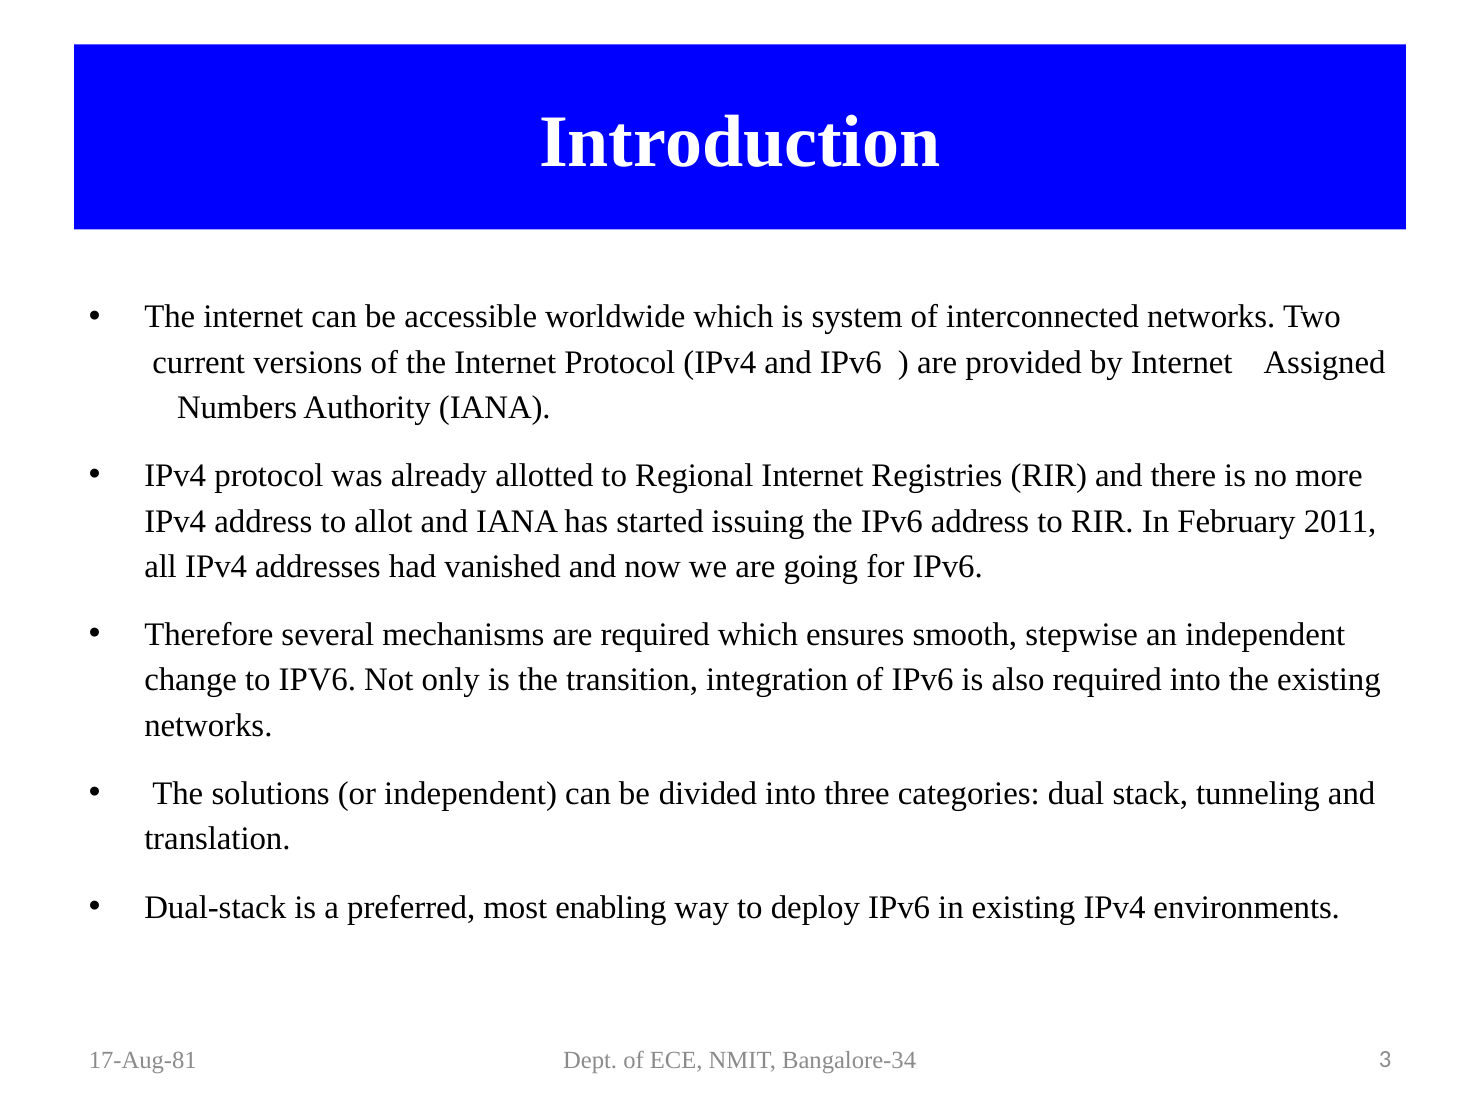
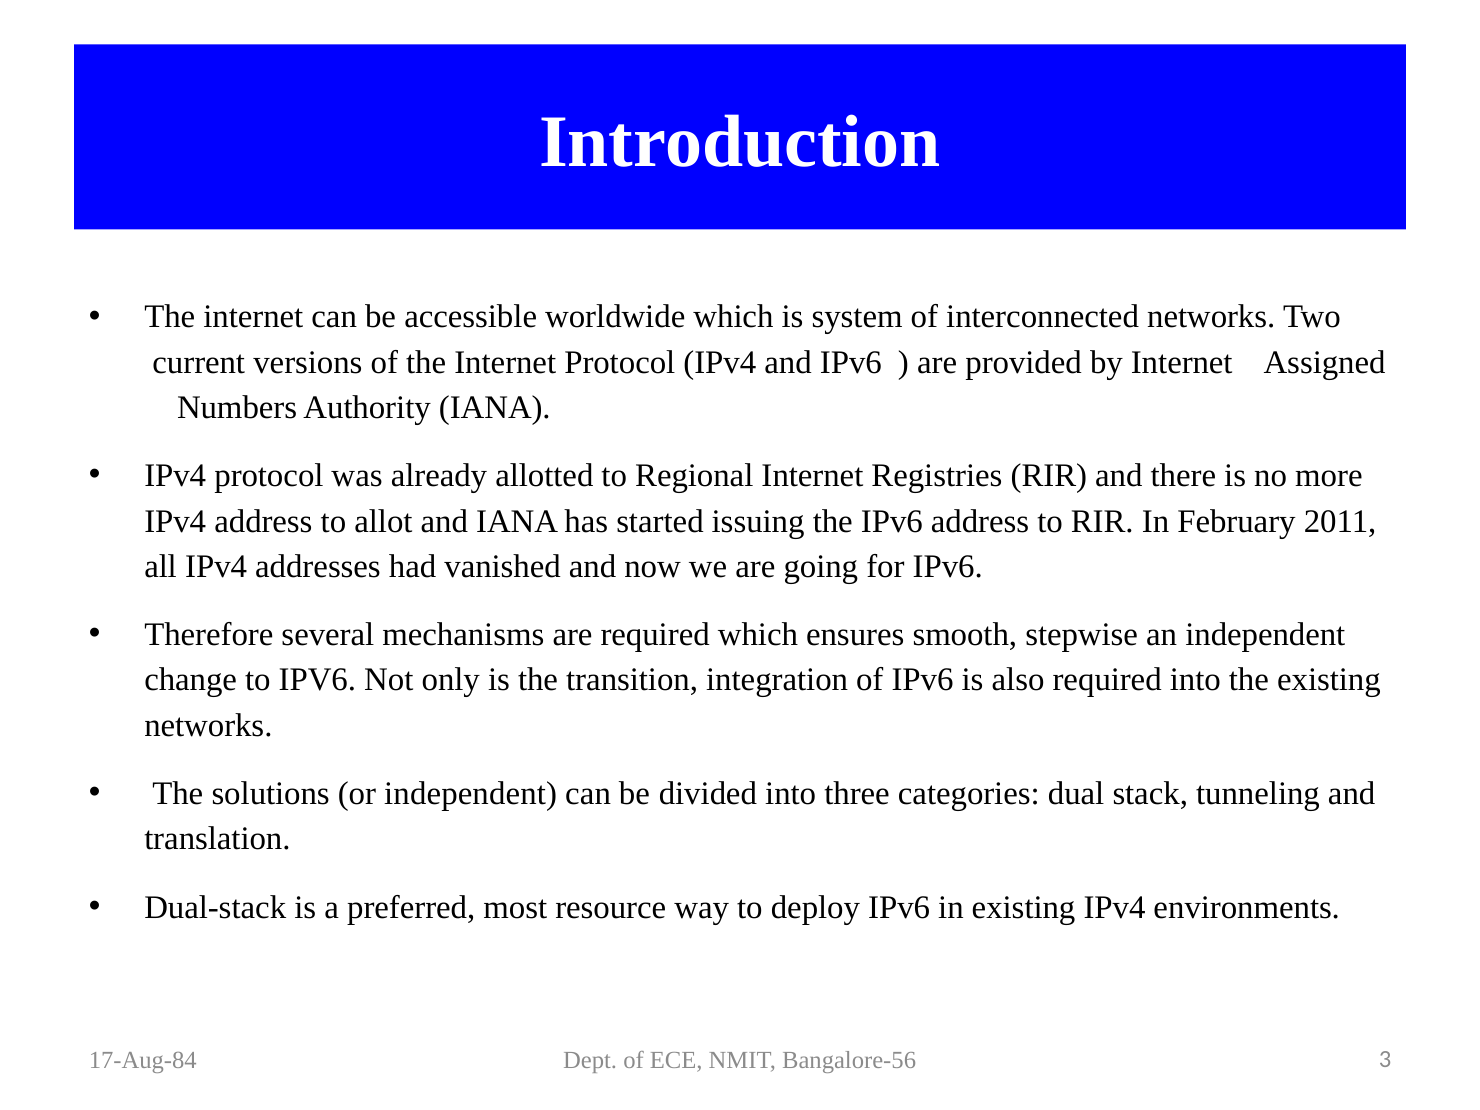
enabling: enabling -> resource (611, 907)
17-Aug-81: 17-Aug-81 -> 17-Aug-84 (143, 1060)
Bangalore-34: Bangalore-34 -> Bangalore-56 (849, 1060)
